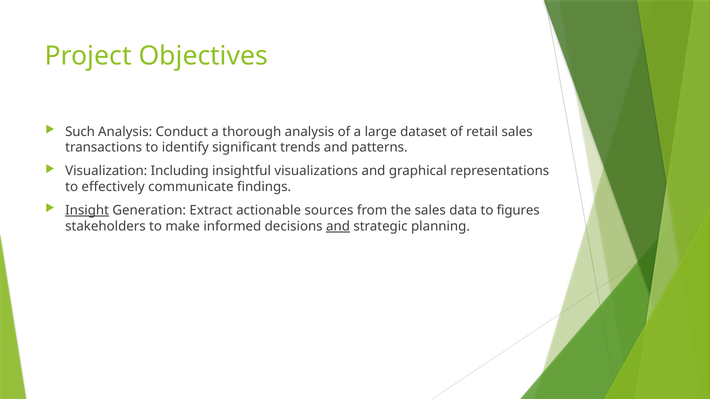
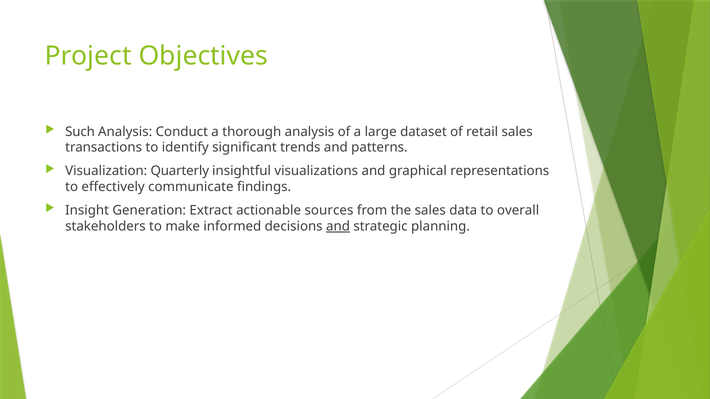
Including: Including -> Quarterly (180, 171)
Insight underline: present -> none (87, 210)
figures: figures -> overall (518, 210)
